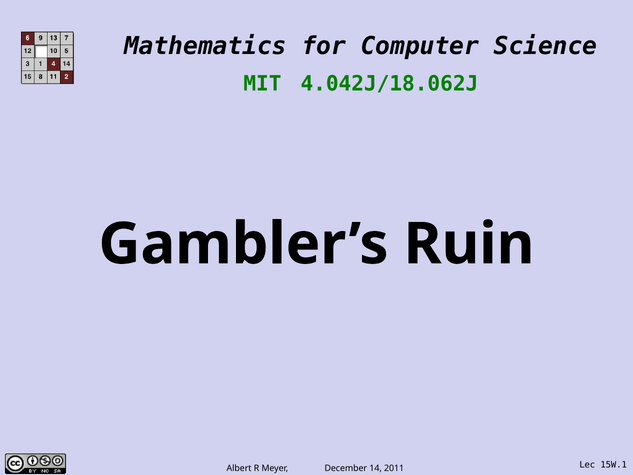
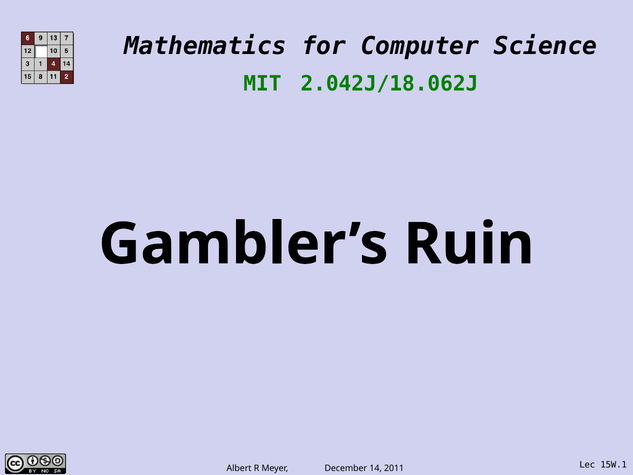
4.042J/18.062J: 4.042J/18.062J -> 2.042J/18.062J (389, 84)
